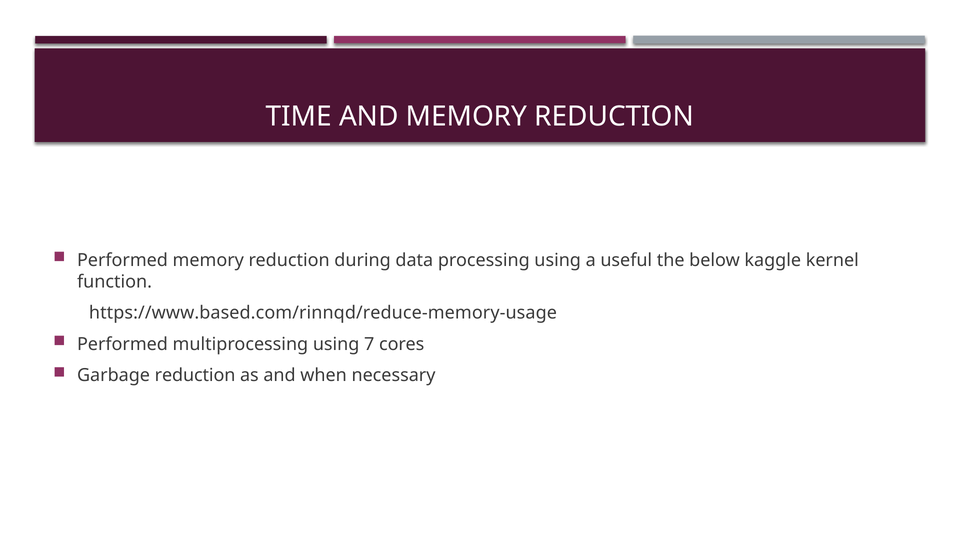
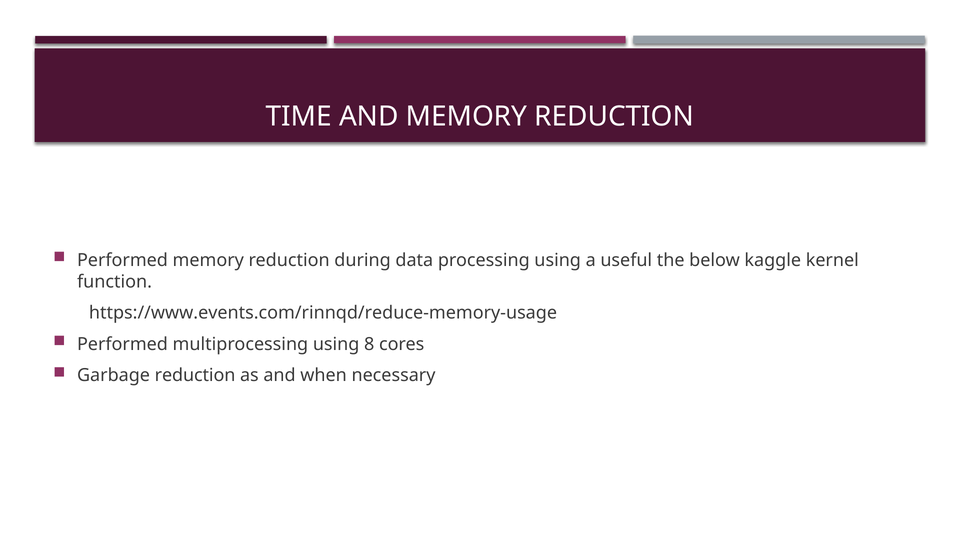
https://www.based.com/rinnqd/reduce-memory-usage: https://www.based.com/rinnqd/reduce-memory-usage -> https://www.events.com/rinnqd/reduce-memory-usage (323, 313)
7: 7 -> 8 (369, 344)
